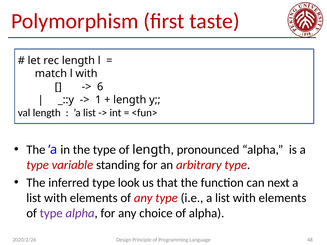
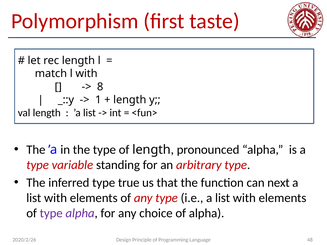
6: 6 -> 8 (100, 87)
look: look -> true (129, 183)
